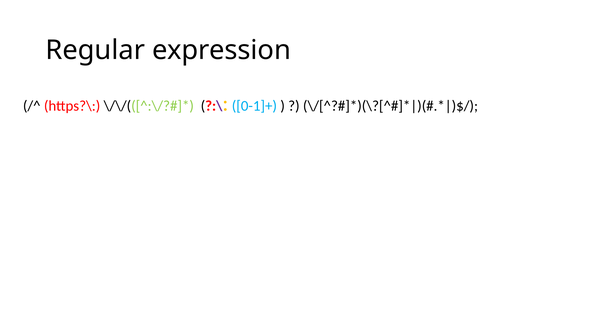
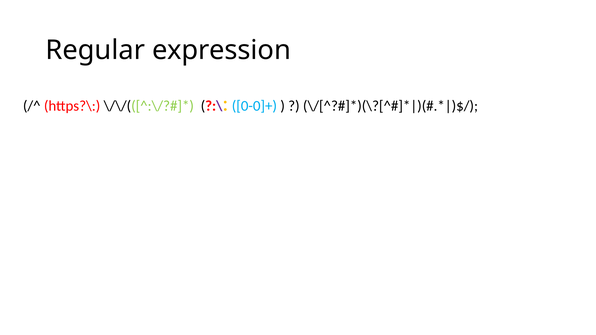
0-1]+: 0-1]+ -> 0-0]+ (254, 106)
